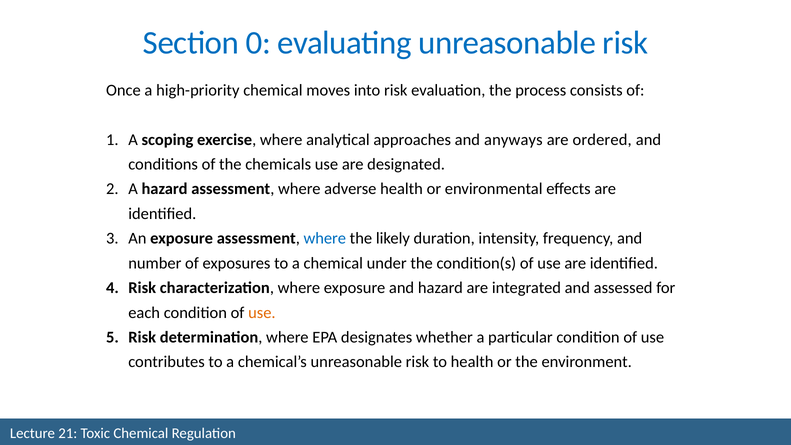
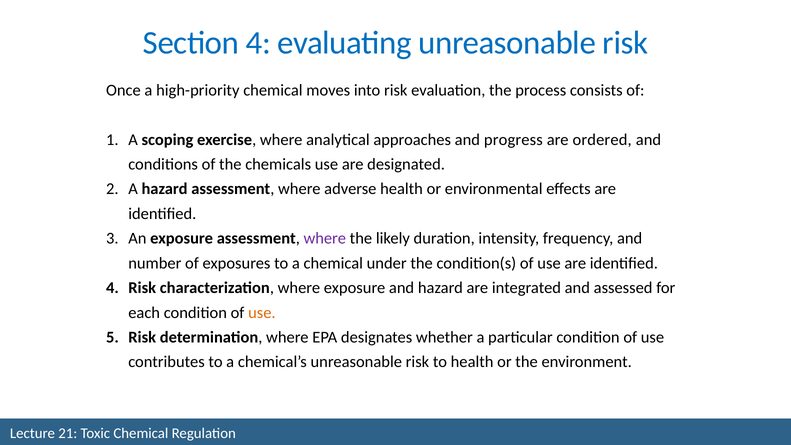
Section 0: 0 -> 4 (258, 43)
anyways: anyways -> progress (513, 140)
where colour: blue -> purple (325, 238)
